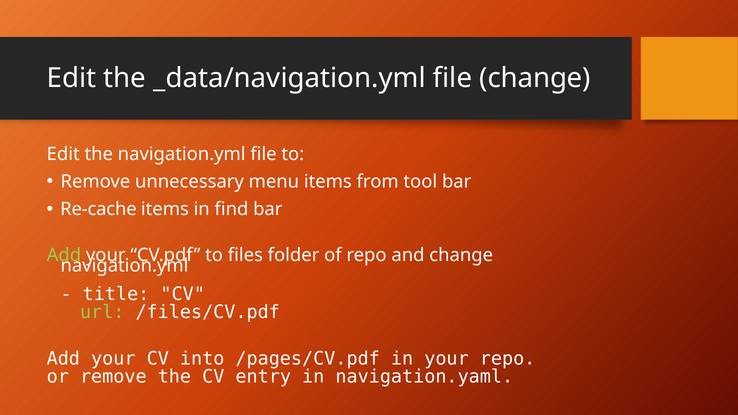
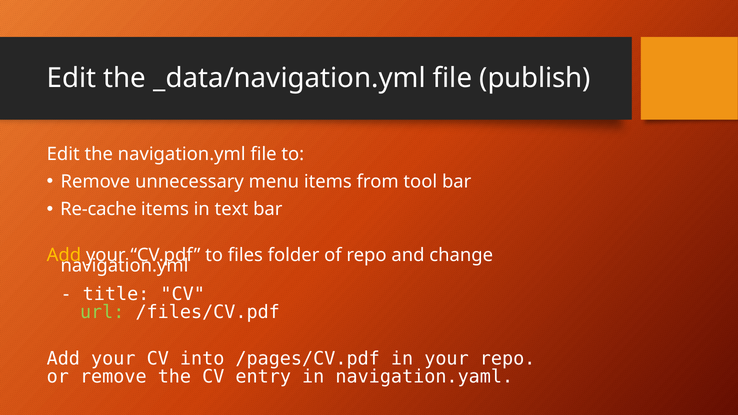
file change: change -> publish (535, 78)
find: find -> text (231, 209)
Add colour: light green -> yellow (64, 255)
